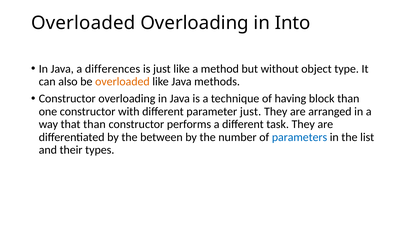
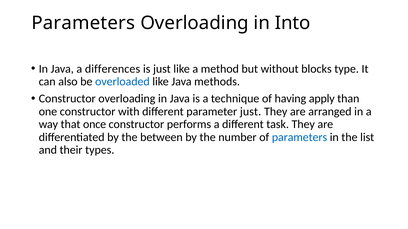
Overloaded: Overloaded -> Parameters (83, 23)
object: object -> blocks (316, 69)
overloaded colour: orange -> blue (122, 82)
block: block -> apply (322, 99)
that than: than -> once (95, 125)
